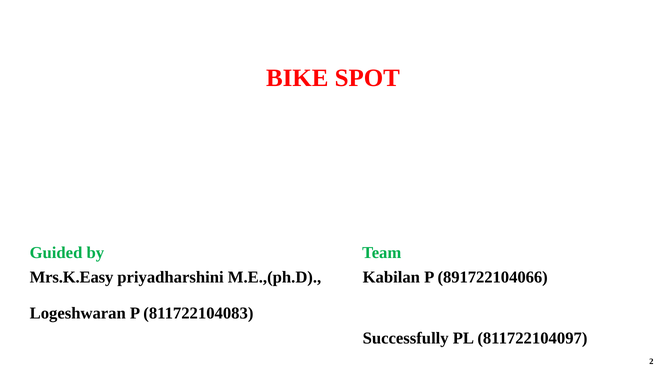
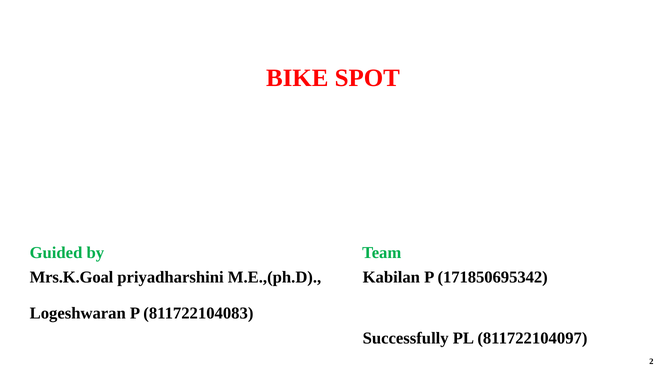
Mrs.K.Easy: Mrs.K.Easy -> Mrs.K.Goal (72, 278)
891722104066: 891722104066 -> 171850695342 (493, 278)
